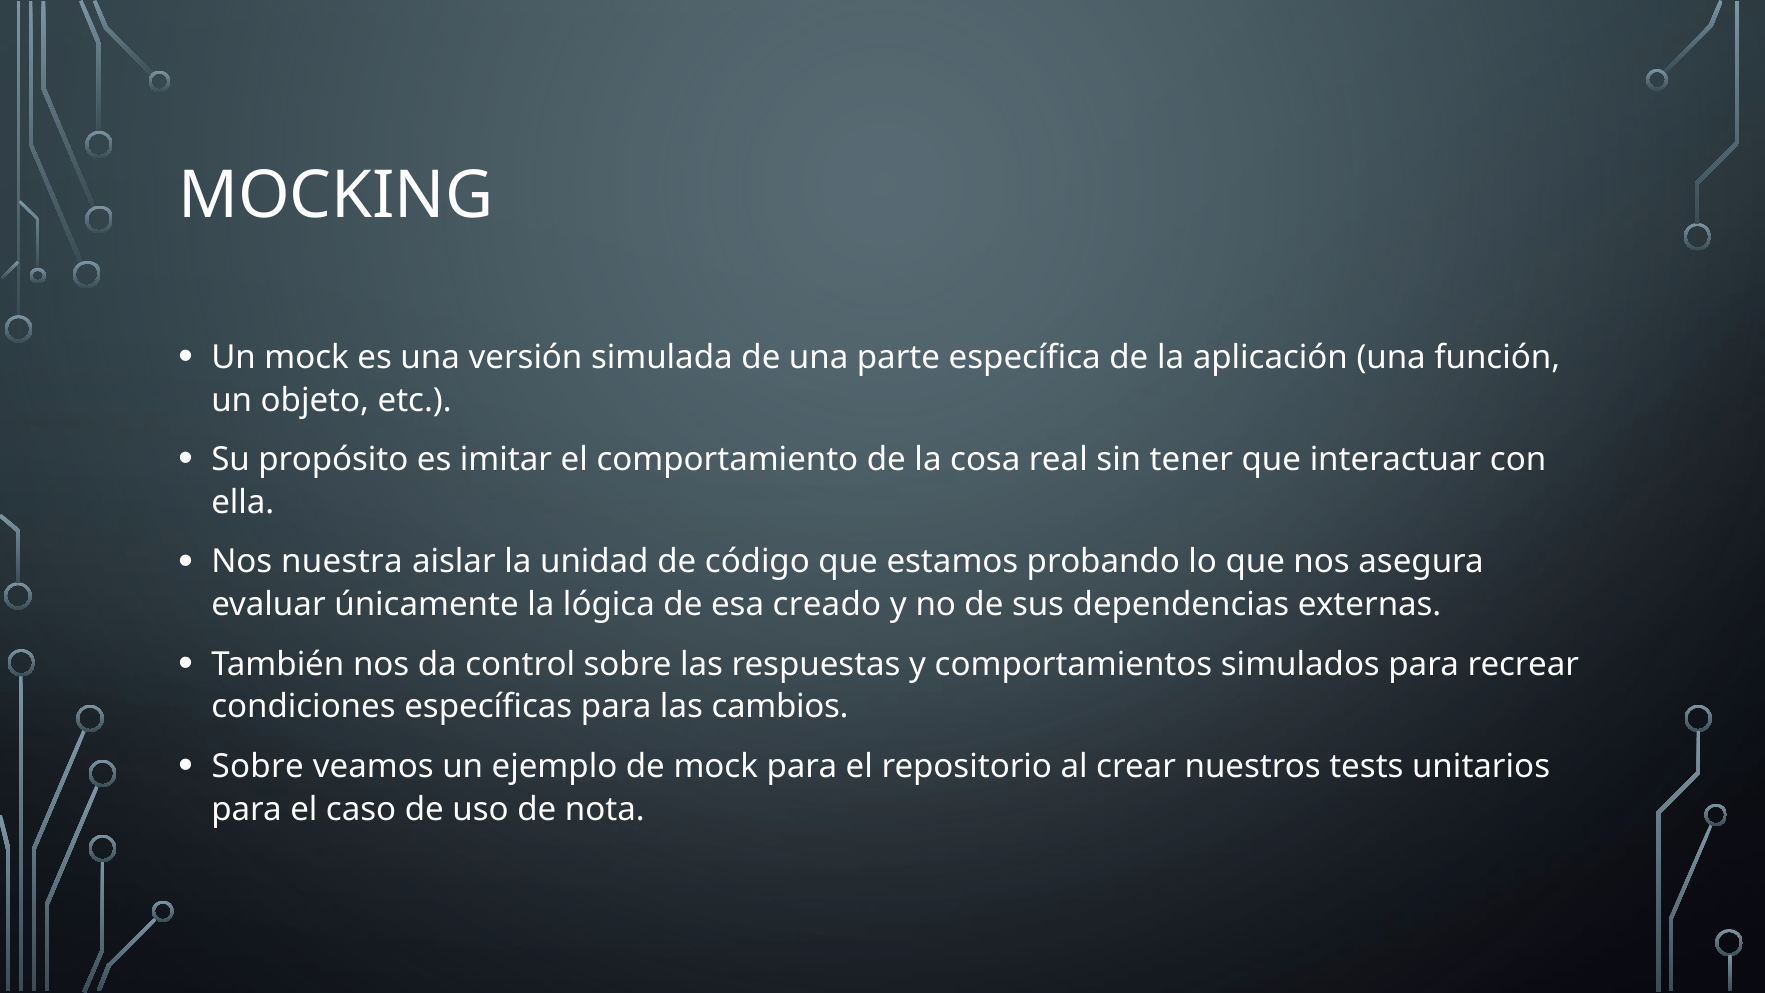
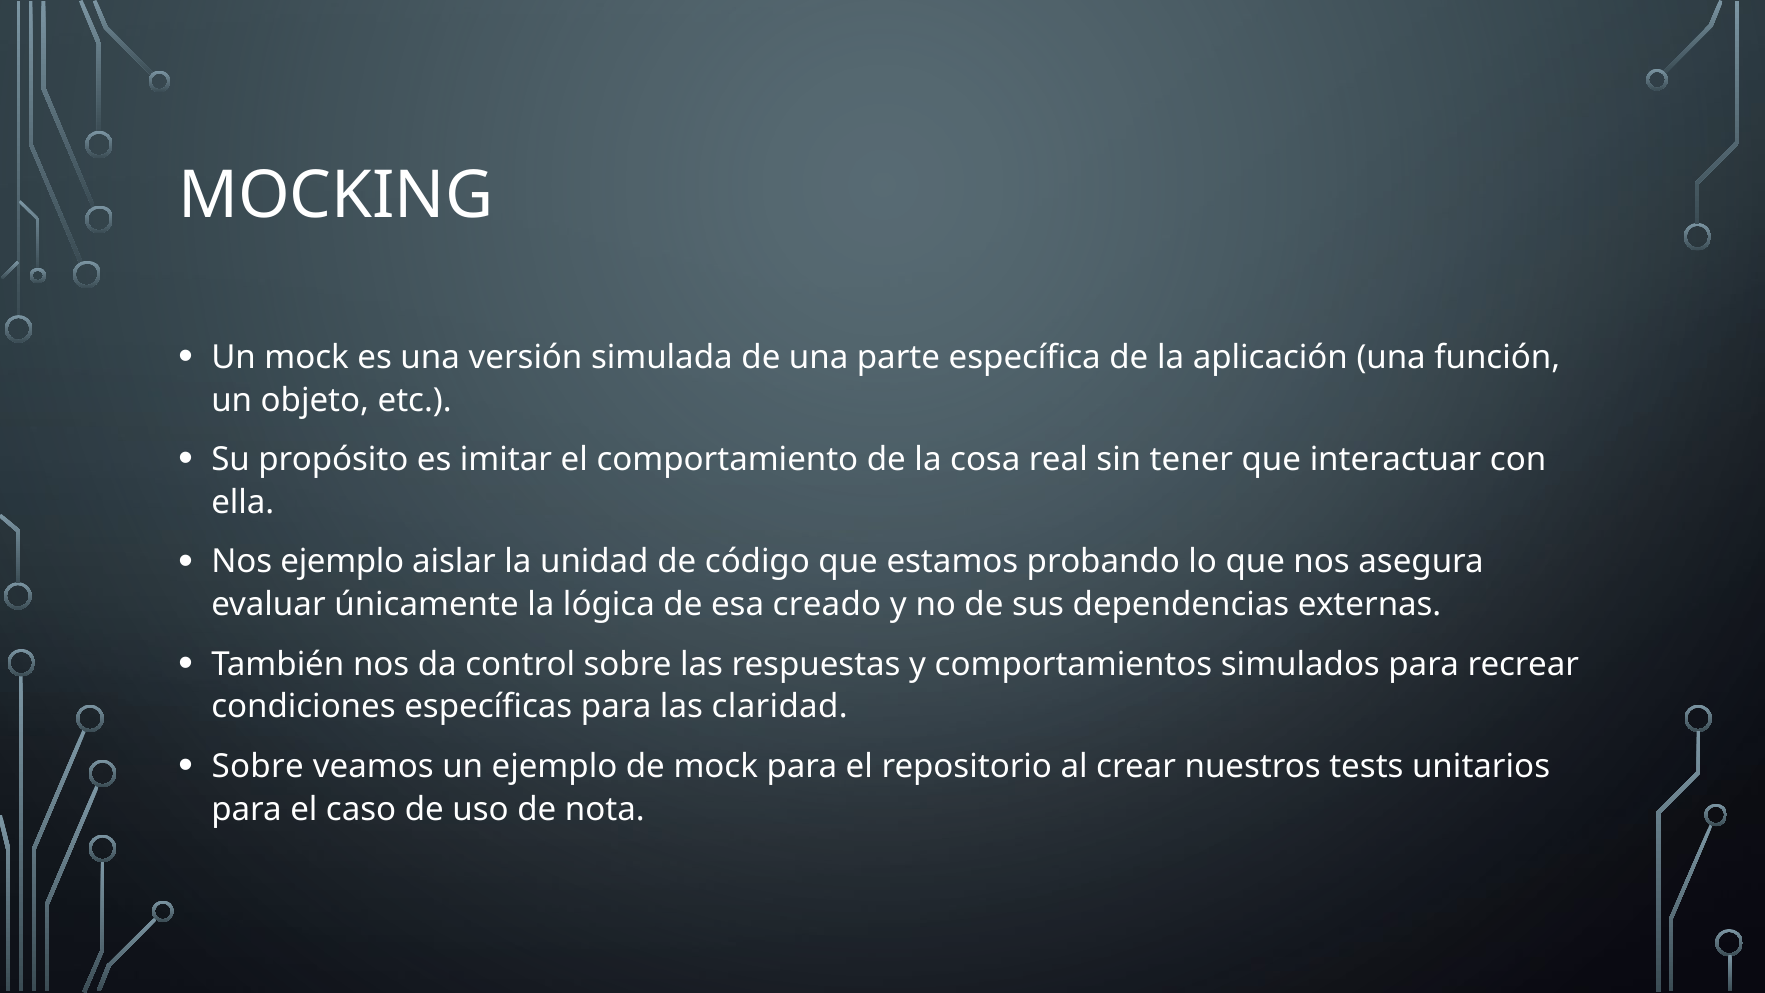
Nos nuestra: nuestra -> ejemplo (342, 562)
cambios: cambios -> claridad (780, 707)
